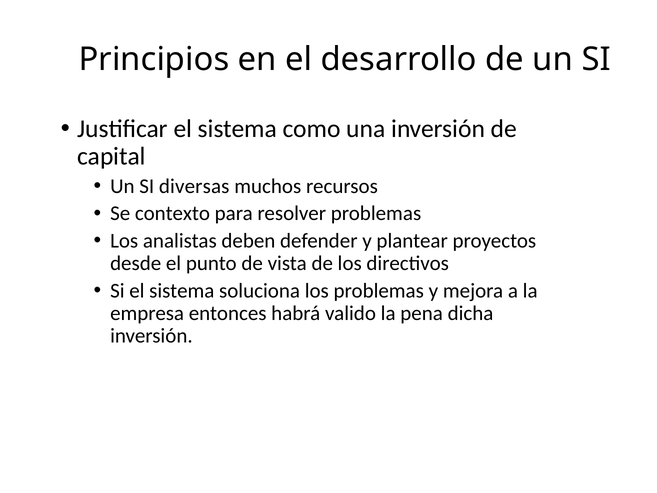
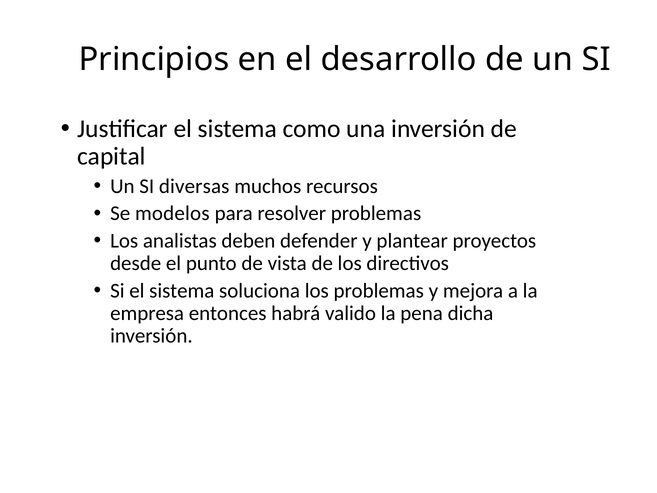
contexto: contexto -> modelos (172, 213)
